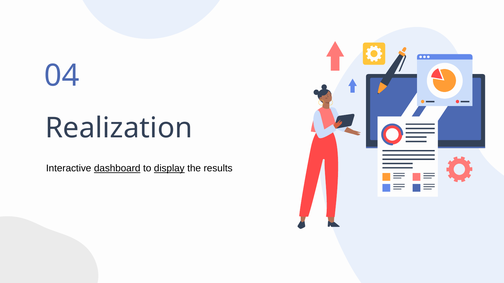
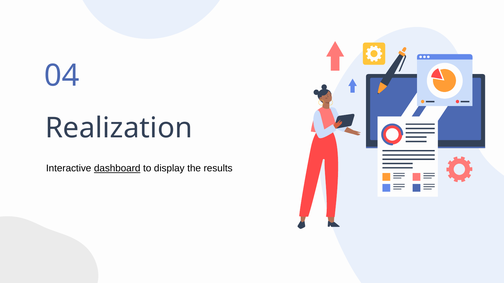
display underline: present -> none (169, 169)
